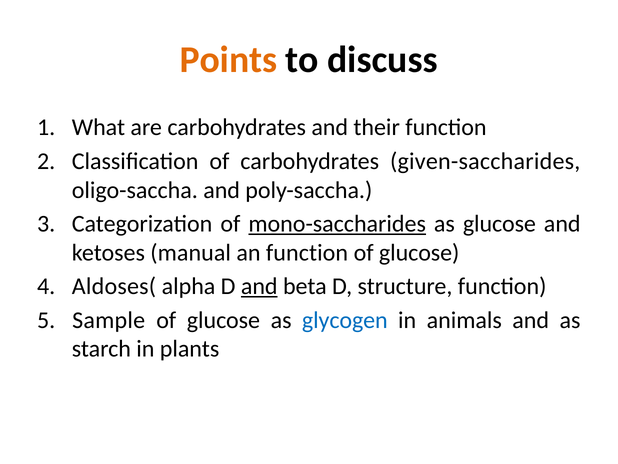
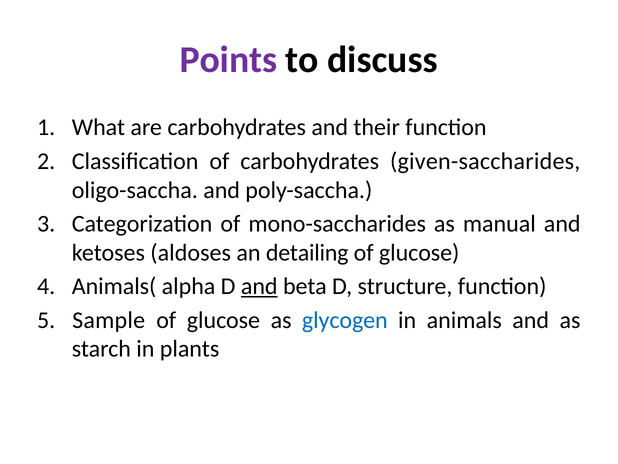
Points colour: orange -> purple (228, 60)
mono-saccharides underline: present -> none (337, 224)
as glucose: glucose -> manual (499, 224)
manual: manual -> aldoses (191, 252)
an function: function -> detailing (307, 252)
Aldoses(: Aldoses( -> Animals( (114, 286)
